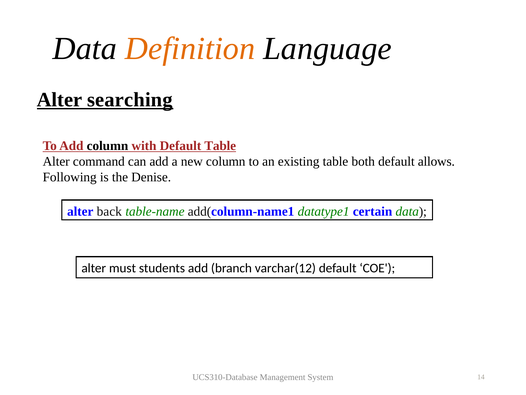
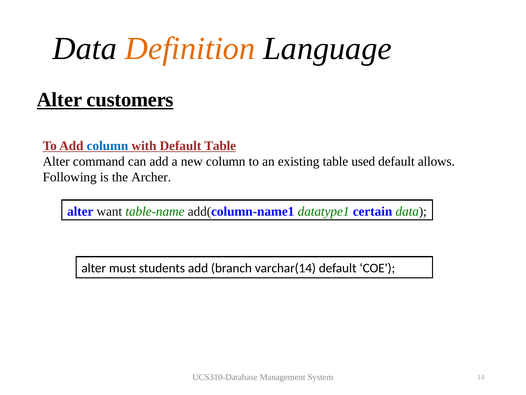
searching: searching -> customers (130, 100)
column colour: black -> blue (108, 146)
both: both -> used (363, 161)
Denise: Denise -> Archer (151, 177)
back: back -> want (109, 211)
varchar(12: varchar(12 -> varchar(14 (285, 268)
